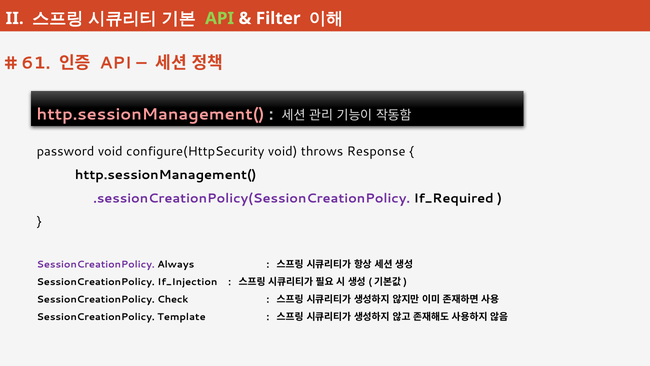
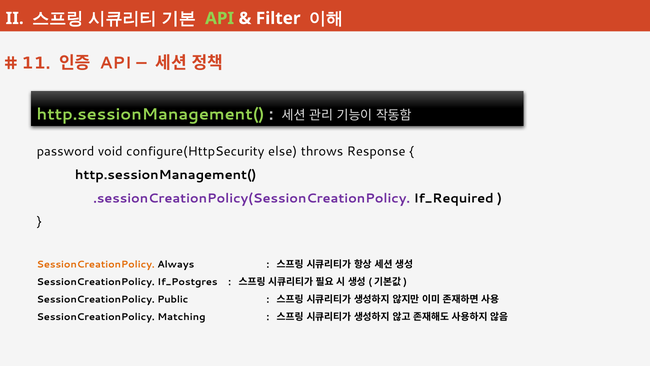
61: 61 -> 11 (36, 63)
http.sessionManagement( colour: pink -> light green (151, 114)
configure(HttpSecurity void: void -> else (283, 151)
SessionCreationPolicy colour: purple -> orange (96, 264)
If_Injection: If_Injection -> If_Postgres (187, 282)
Check: Check -> Public (173, 299)
Template: Template -> Matching (181, 317)
